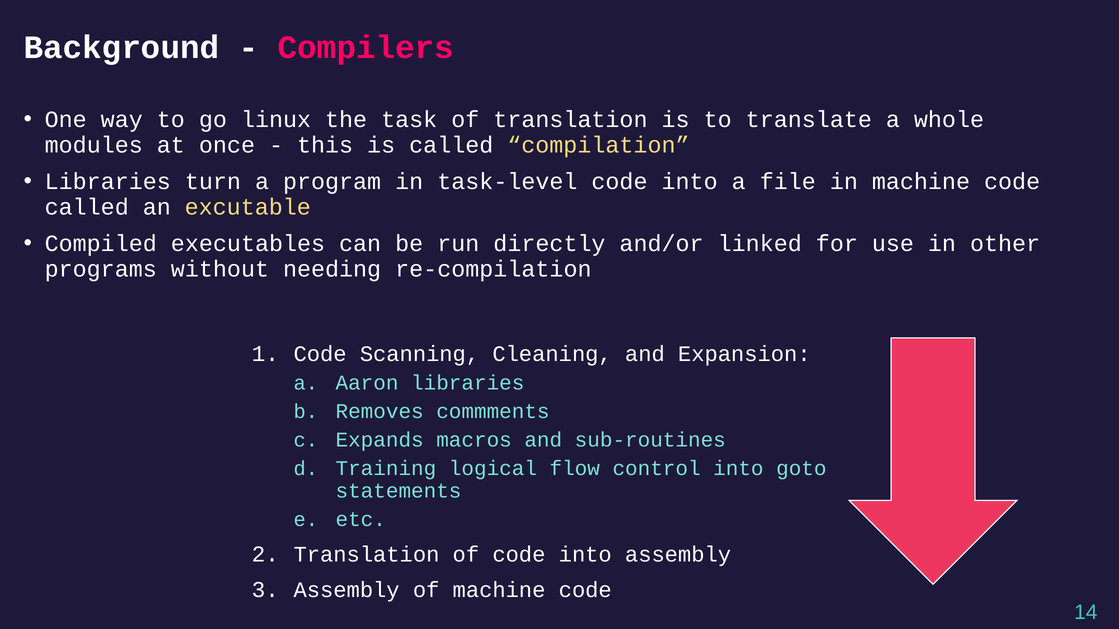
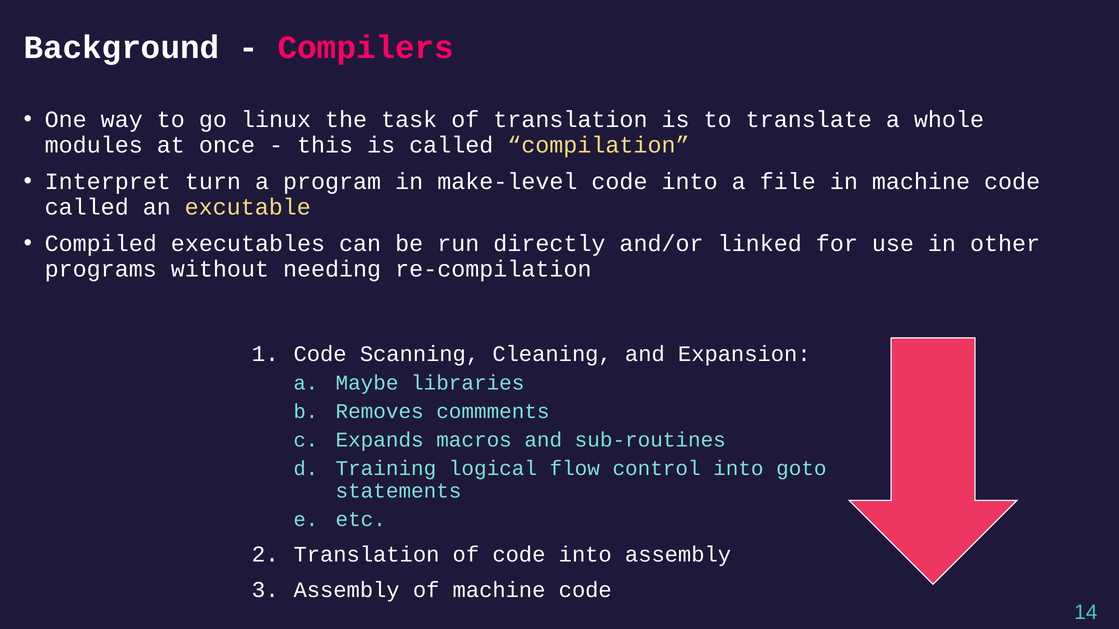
Libraries: Libraries -> Interpret (108, 182)
task-level: task-level -> make-level (507, 182)
Aaron: Aaron -> Maybe (367, 383)
